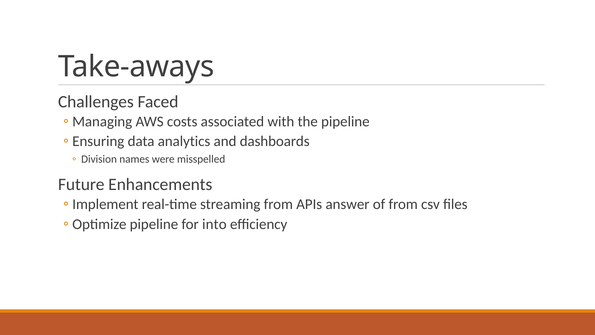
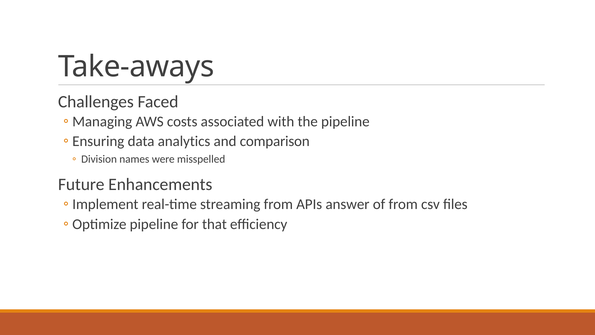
dashboards: dashboards -> comparison (275, 141)
into: into -> that (214, 224)
